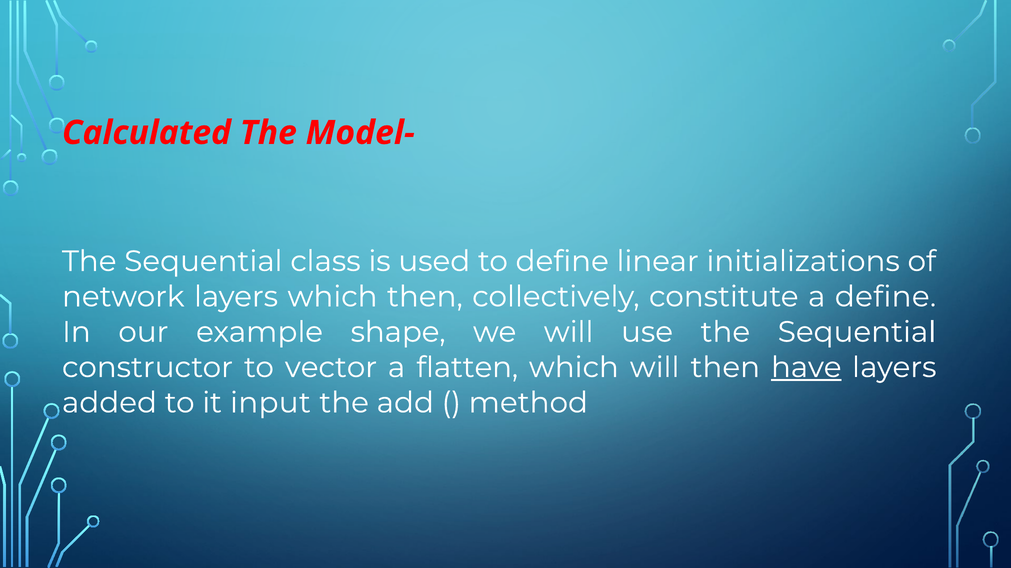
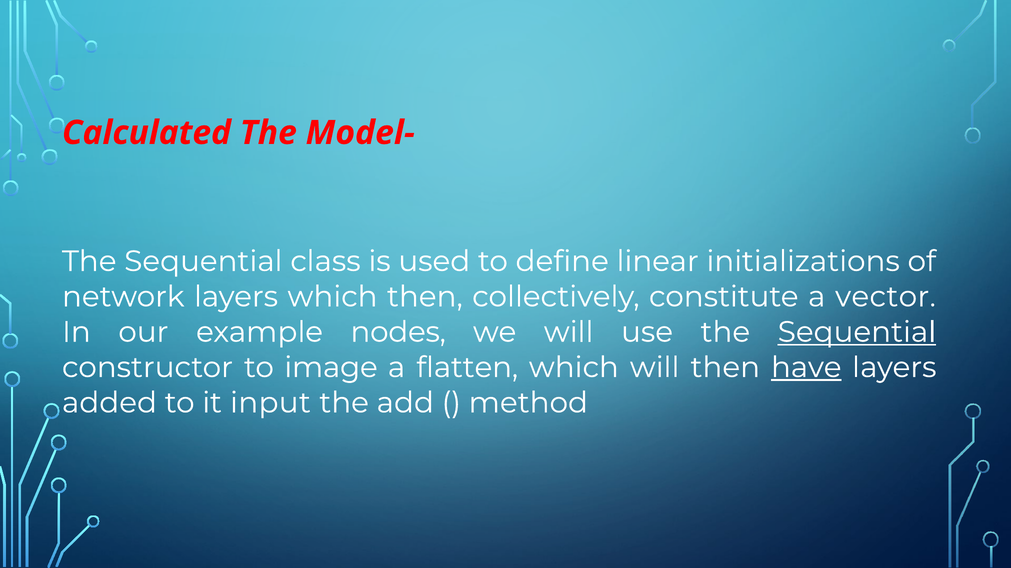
a define: define -> vector (885, 297)
shape: shape -> nodes (398, 332)
Sequential underline: none -> present (857, 332)
vector: vector -> image (331, 368)
